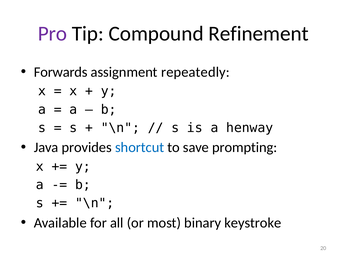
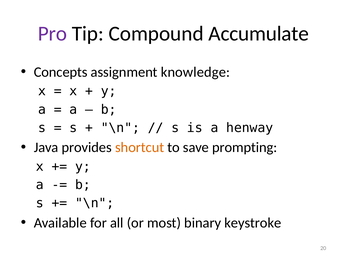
Refinement: Refinement -> Accumulate (259, 34)
Forwards: Forwards -> Concepts (61, 72)
repeatedly: repeatedly -> knowledge (195, 72)
shortcut colour: blue -> orange (140, 148)
